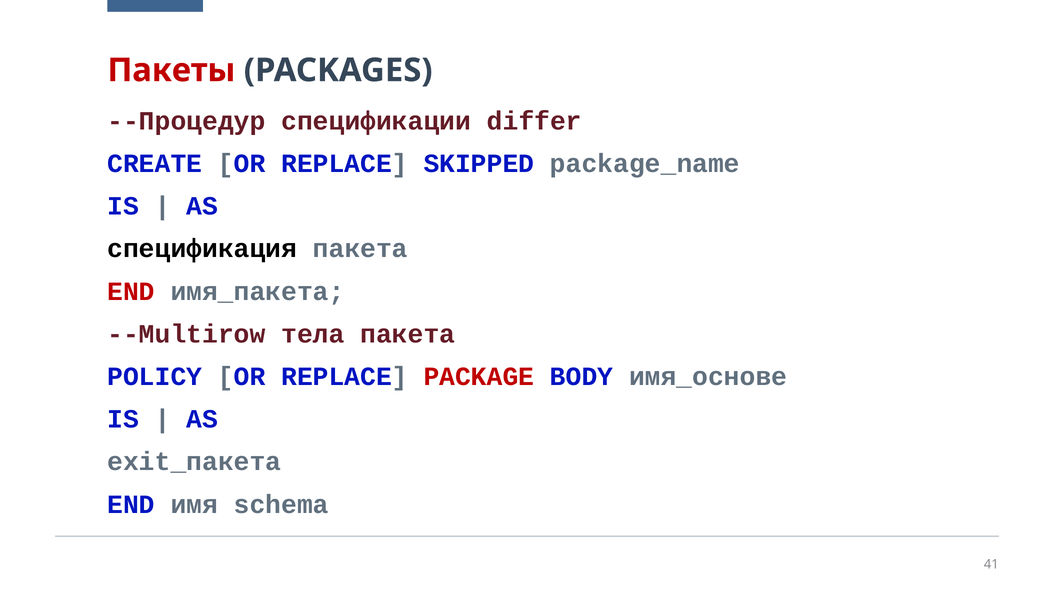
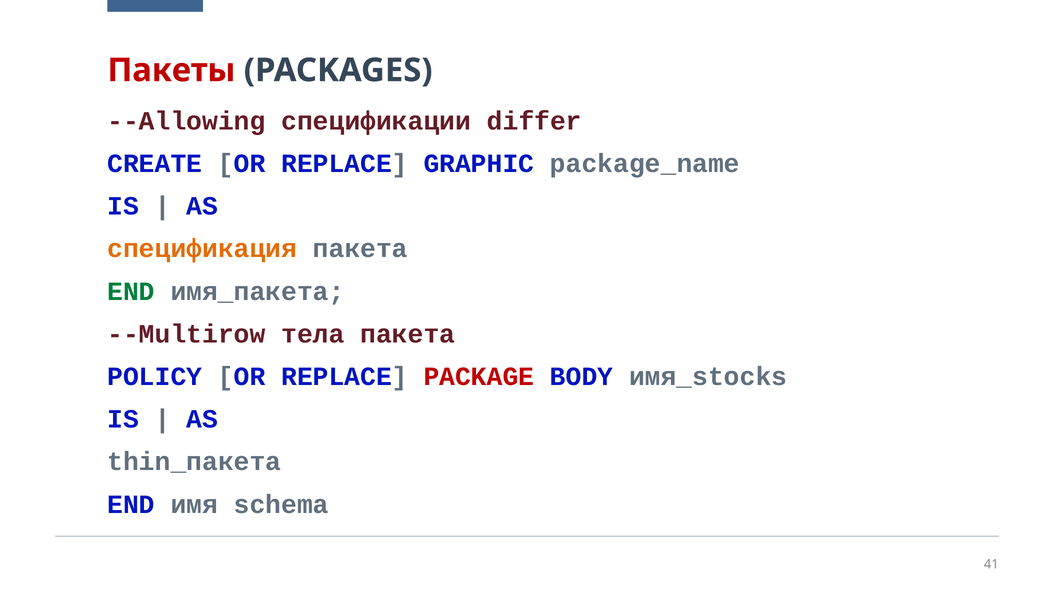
--Процедур: --Процедур -> --Allowing (186, 121)
SKIPPED: SKIPPED -> GRAPHIC (479, 163)
спецификация colour: black -> orange (202, 249)
END colour: red -> green (131, 291)
имя_основе: имя_основе -> имя_stocks (708, 376)
exit_пакета: exit_пакета -> thin_пакета (194, 462)
